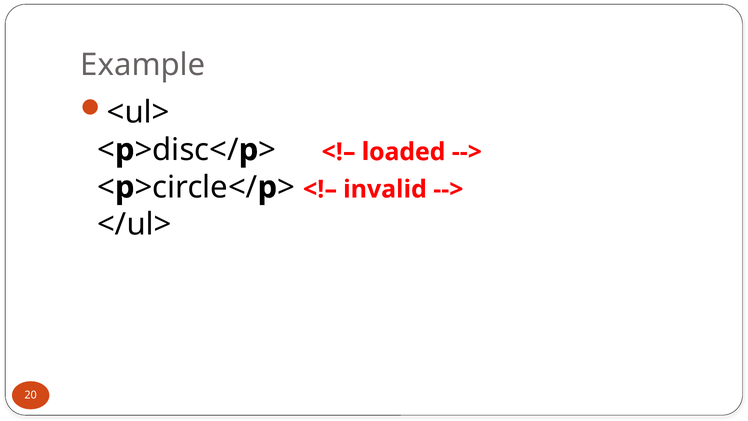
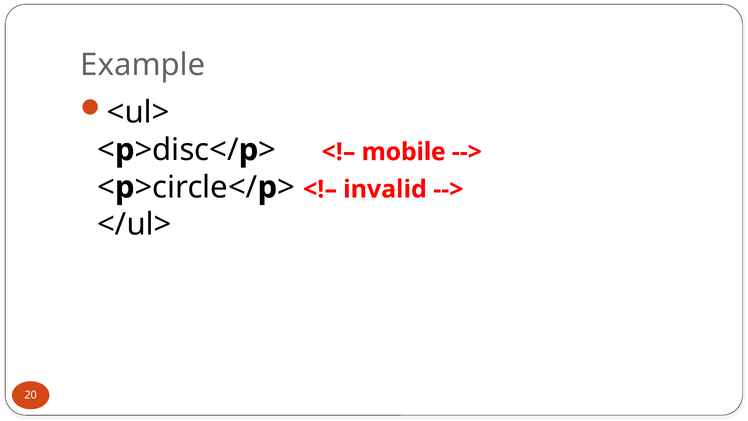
loaded: loaded -> mobile (404, 152)
